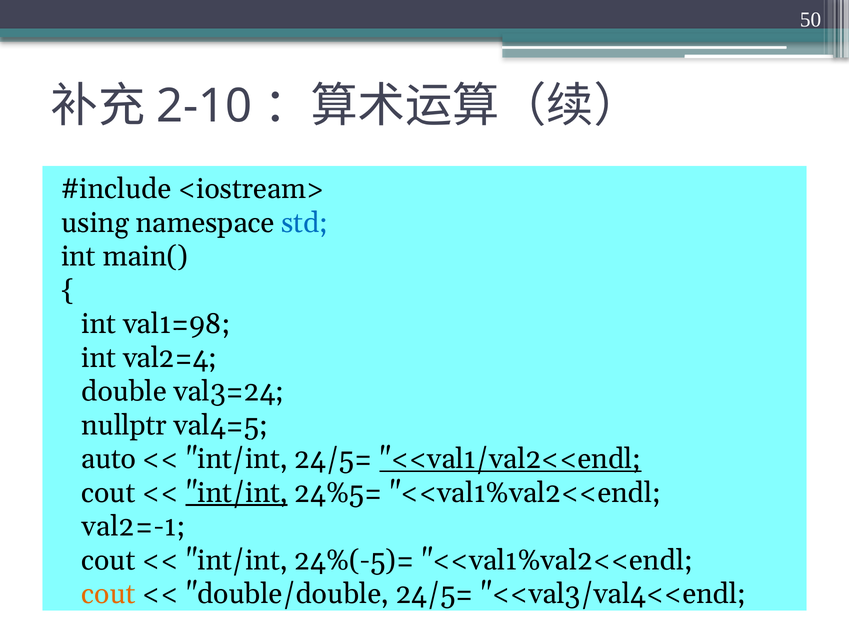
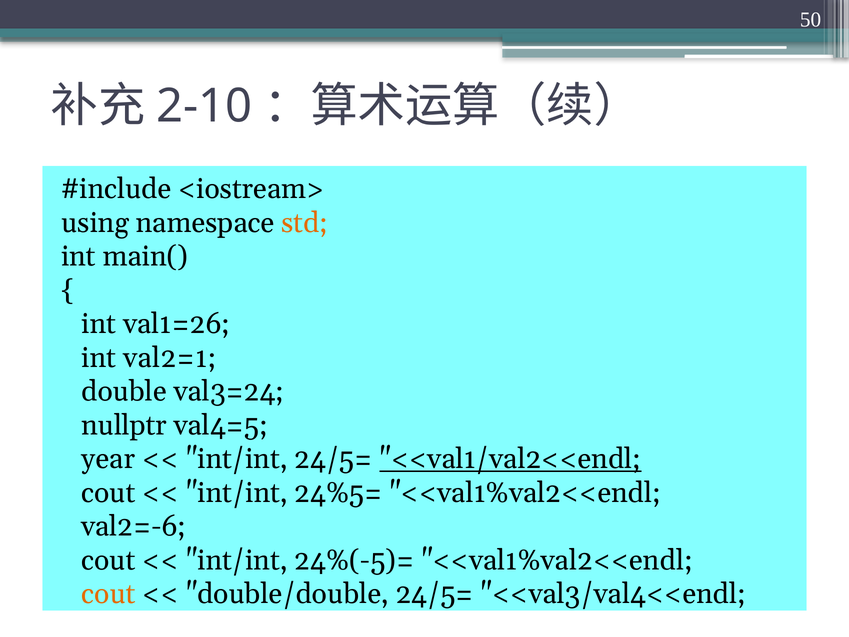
std colour: blue -> orange (305, 223)
val1=98: val1=98 -> val1=26 (177, 324)
val2=4: val2=4 -> val2=1 (170, 358)
auto: auto -> year (108, 459)
int/int underline: present -> none (237, 493)
val2=-1: val2=-1 -> val2=-6 (134, 526)
